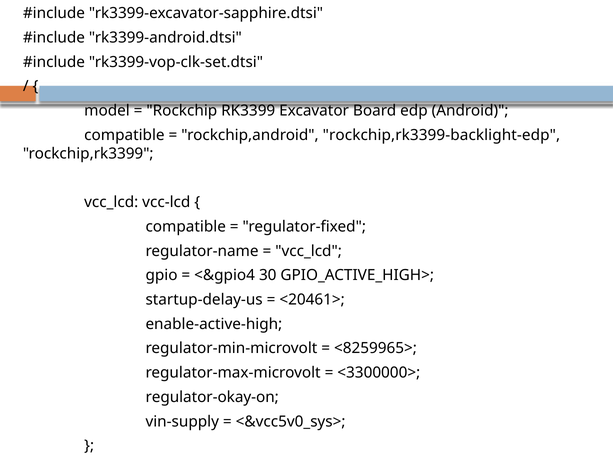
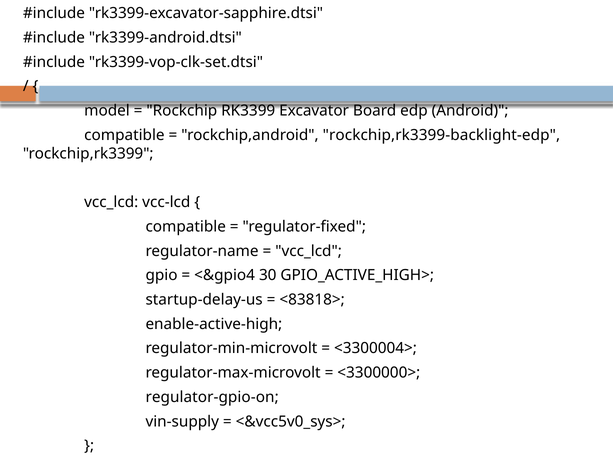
<20461>: <20461> -> <83818> (312, 300)
<8259965>: <8259965> -> <3300004> (375, 348)
regulator-okay-on: regulator-okay-on -> regulator-gpio-on (212, 397)
